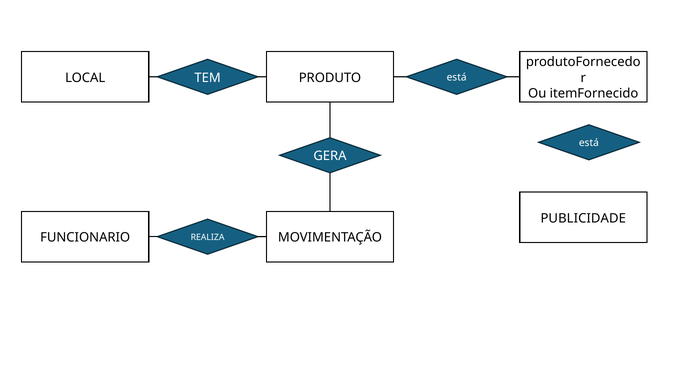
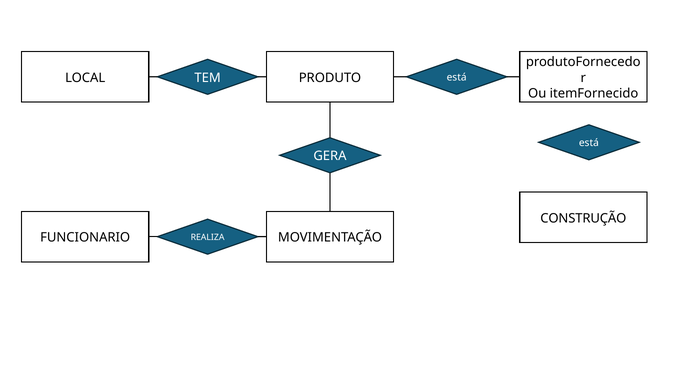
PUBLICIDADE: PUBLICIDADE -> CONSTRUÇÃO (583, 218)
